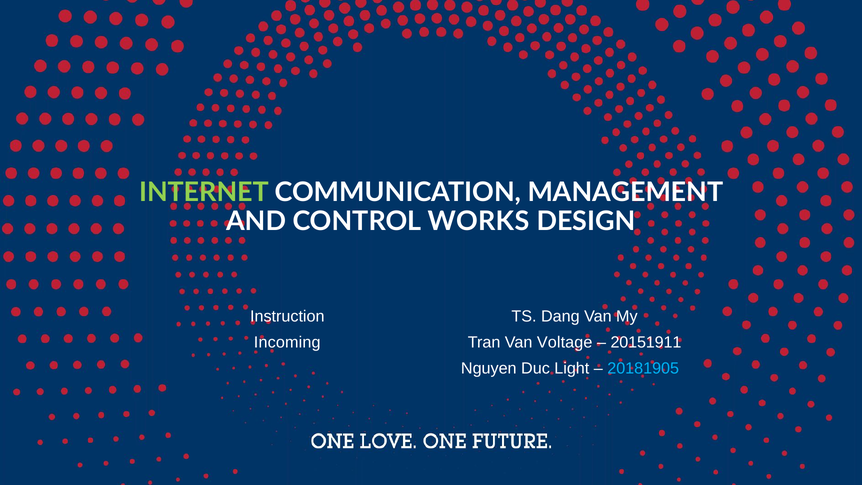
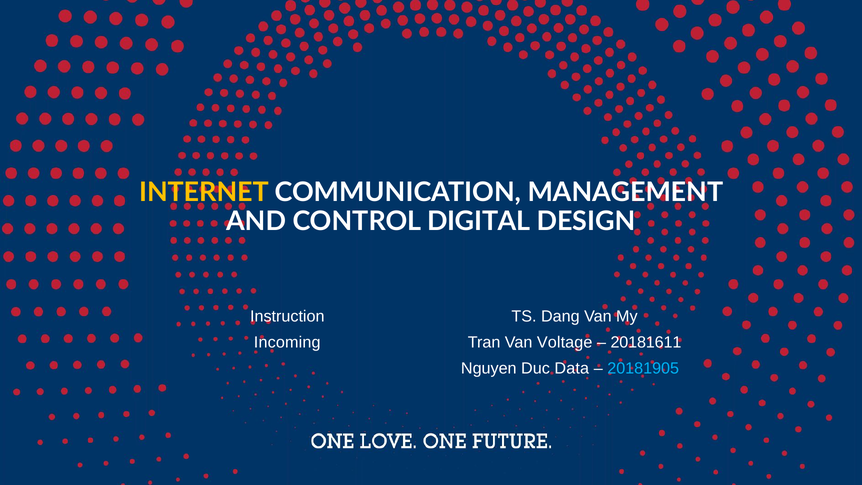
INTERNET colour: light green -> yellow (204, 192)
WORKS: WORKS -> DIGITAL (479, 221)
20151911: 20151911 -> 20181611 (646, 342)
Light: Light -> Data (572, 369)
